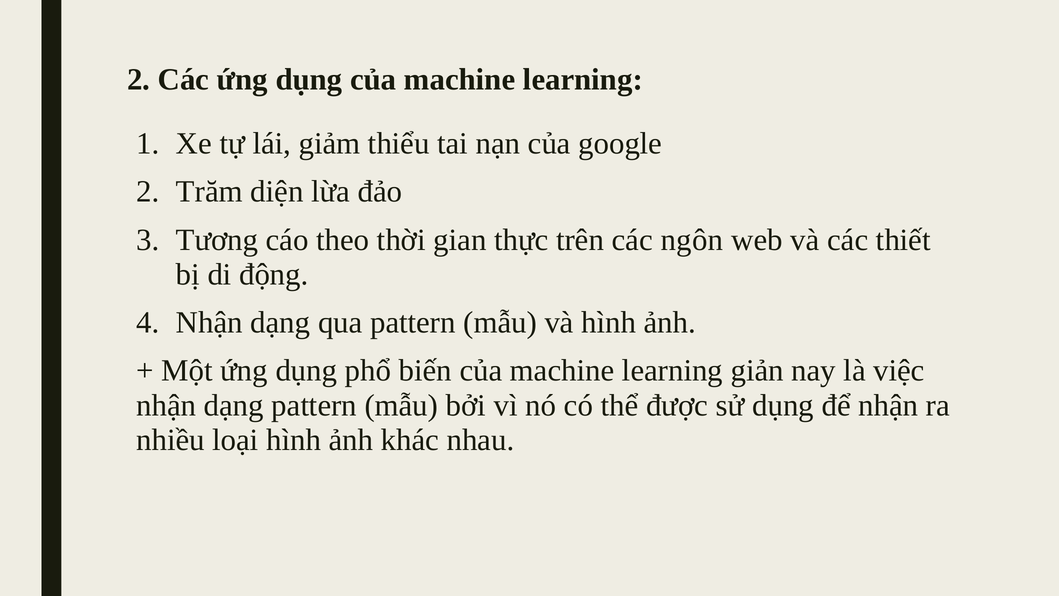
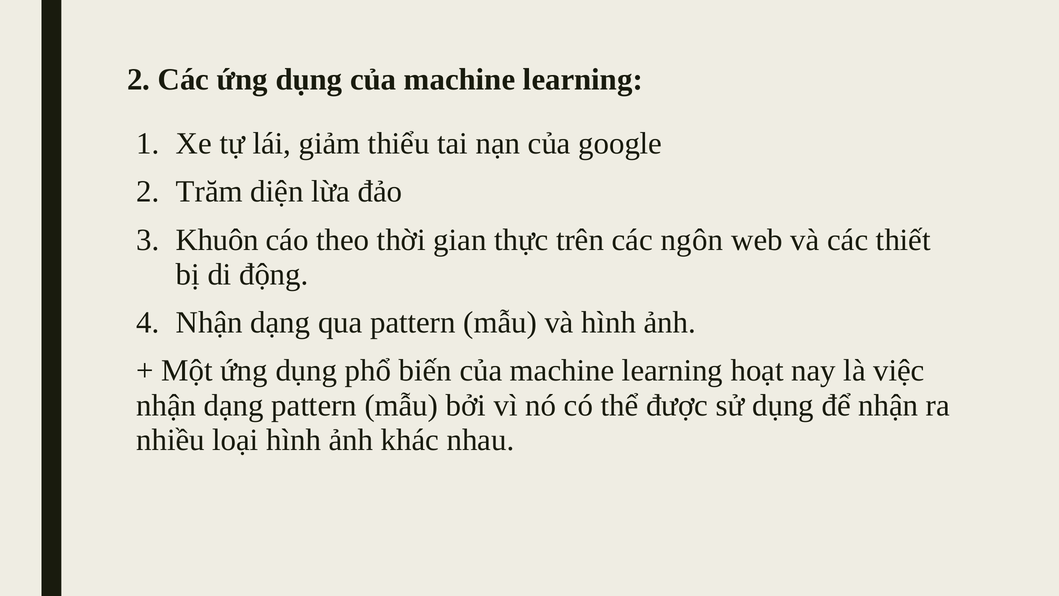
Tương: Tương -> Khuôn (217, 240)
giản: giản -> hoạt (757, 371)
